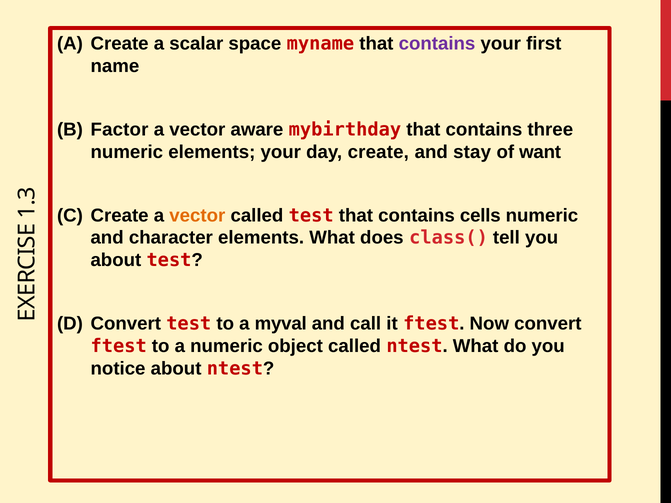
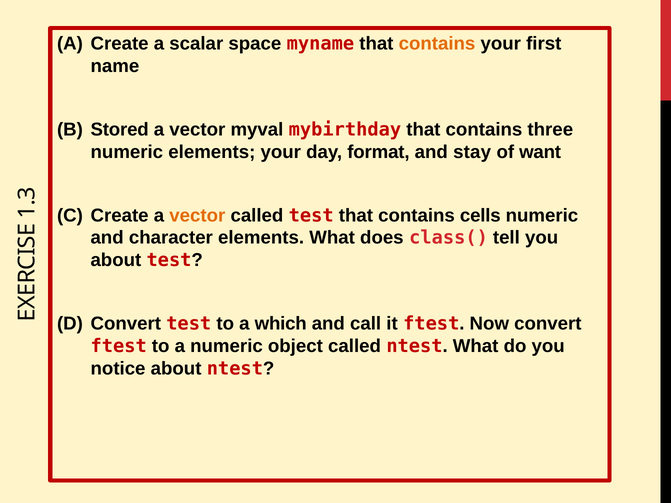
contains colour: purple -> orange (437, 44)
Factor: Factor -> Stored (120, 130)
aware: aware -> myval (257, 130)
day create: create -> format (378, 152)
myval: myval -> which (281, 324)
